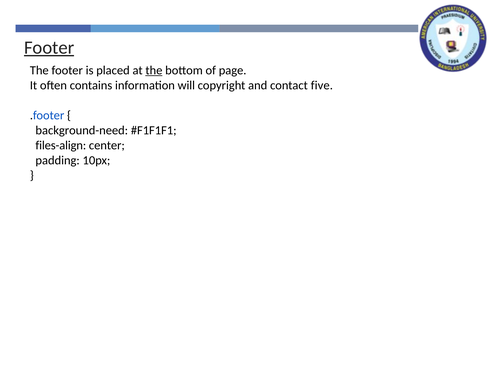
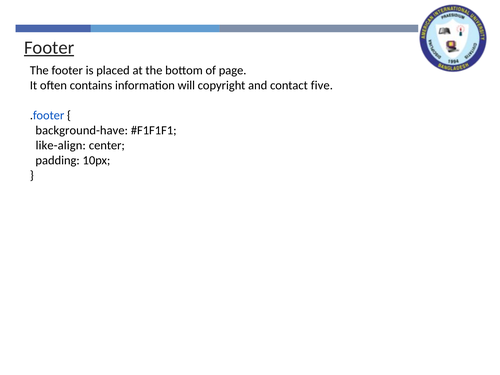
the underline: present -> none (154, 70)
background-need: background-need -> background-have (82, 130)
files-align: files-align -> like-align (61, 145)
